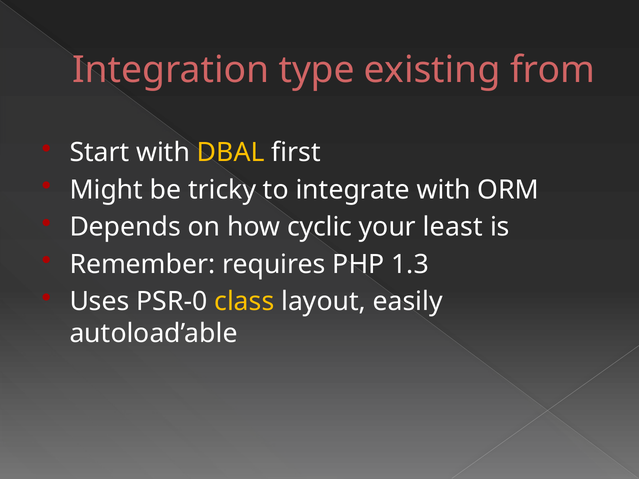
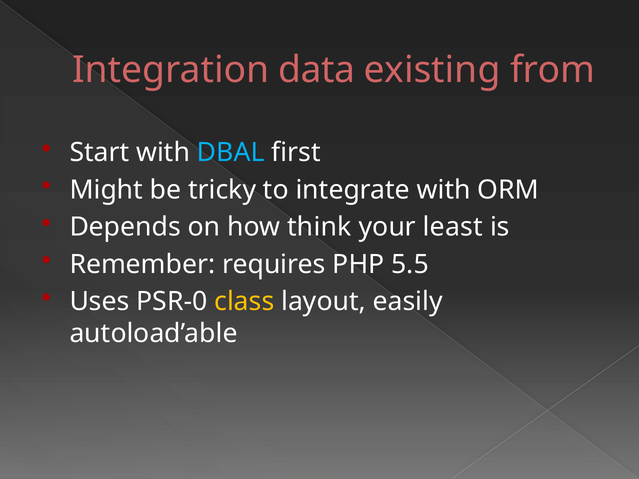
type: type -> data (317, 70)
DBAL colour: yellow -> light blue (231, 153)
cyclic: cyclic -> think (319, 227)
1.3: 1.3 -> 5.5 (410, 264)
